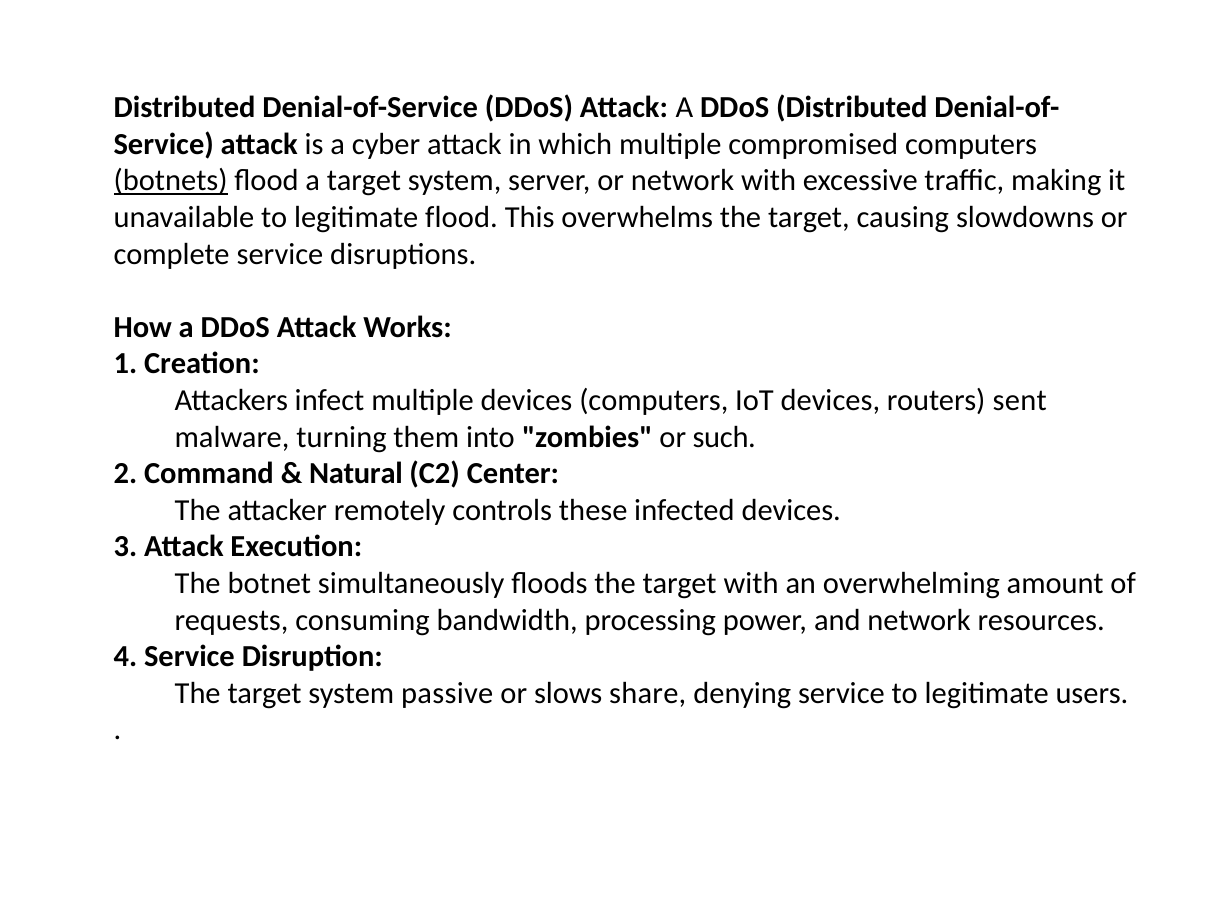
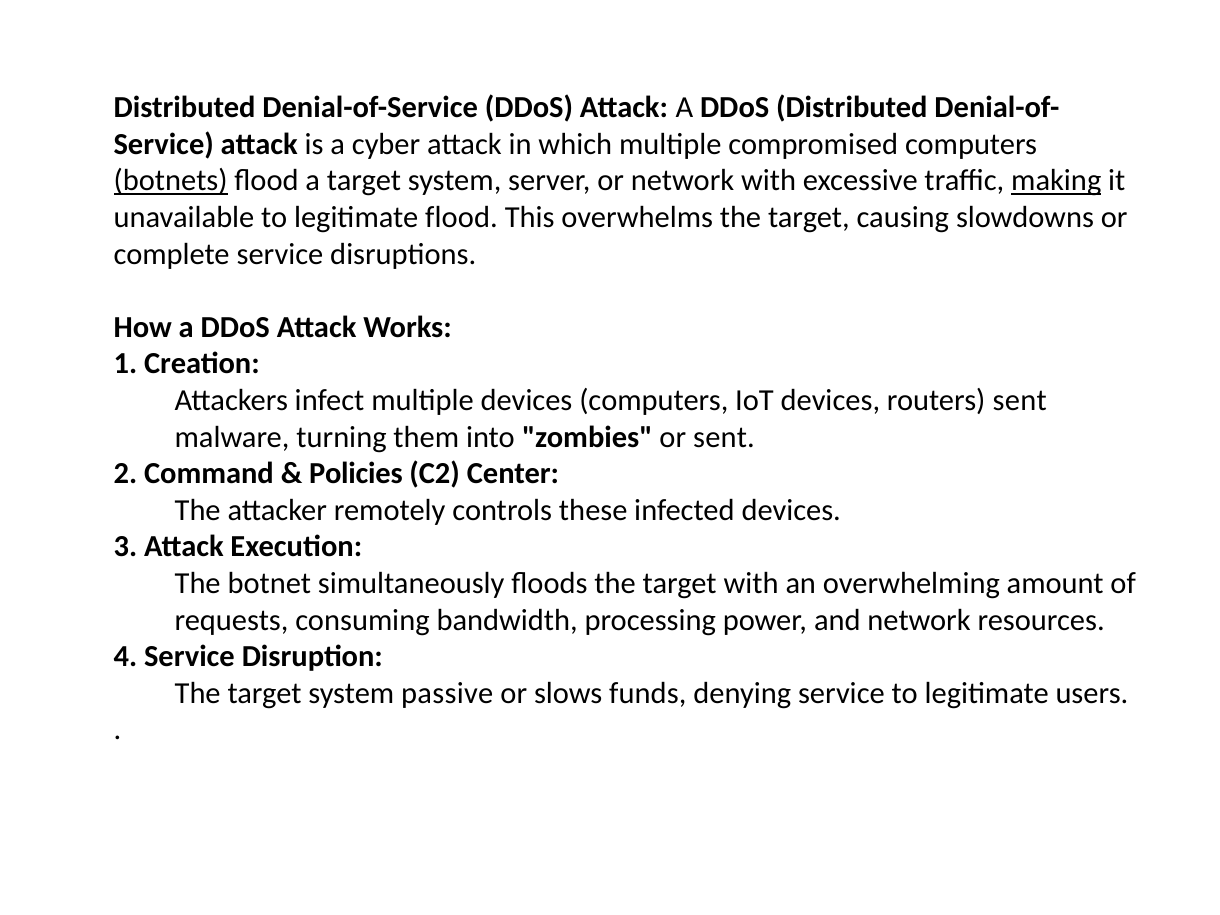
making underline: none -> present (1056, 181)
or such: such -> sent (724, 437)
Natural: Natural -> Policies (356, 474)
share: share -> funds (648, 693)
